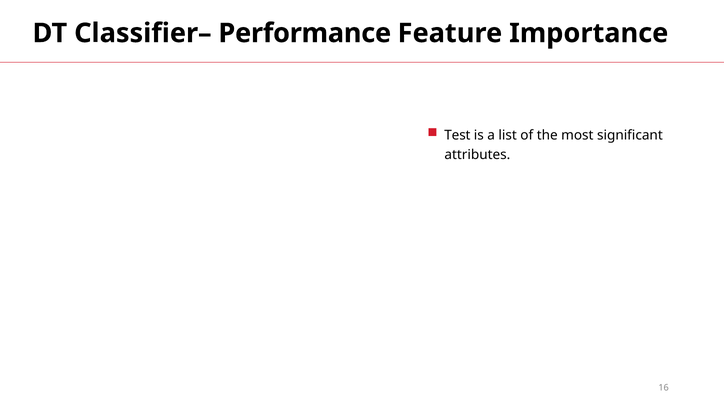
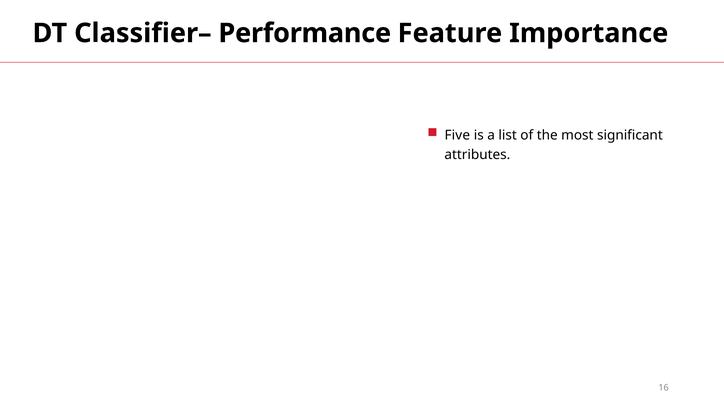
Test: Test -> Five (457, 135)
